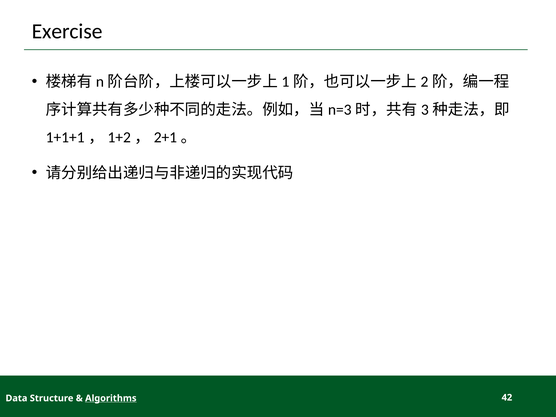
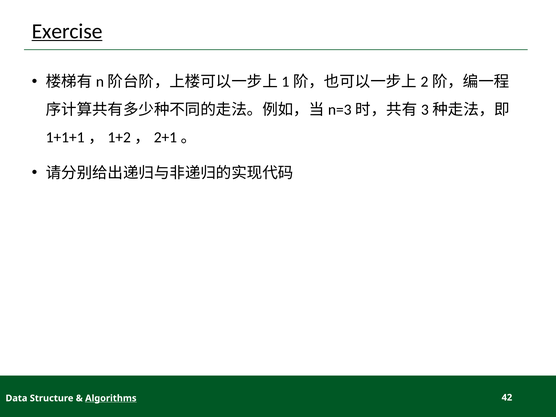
Exercise underline: none -> present (67, 31)
